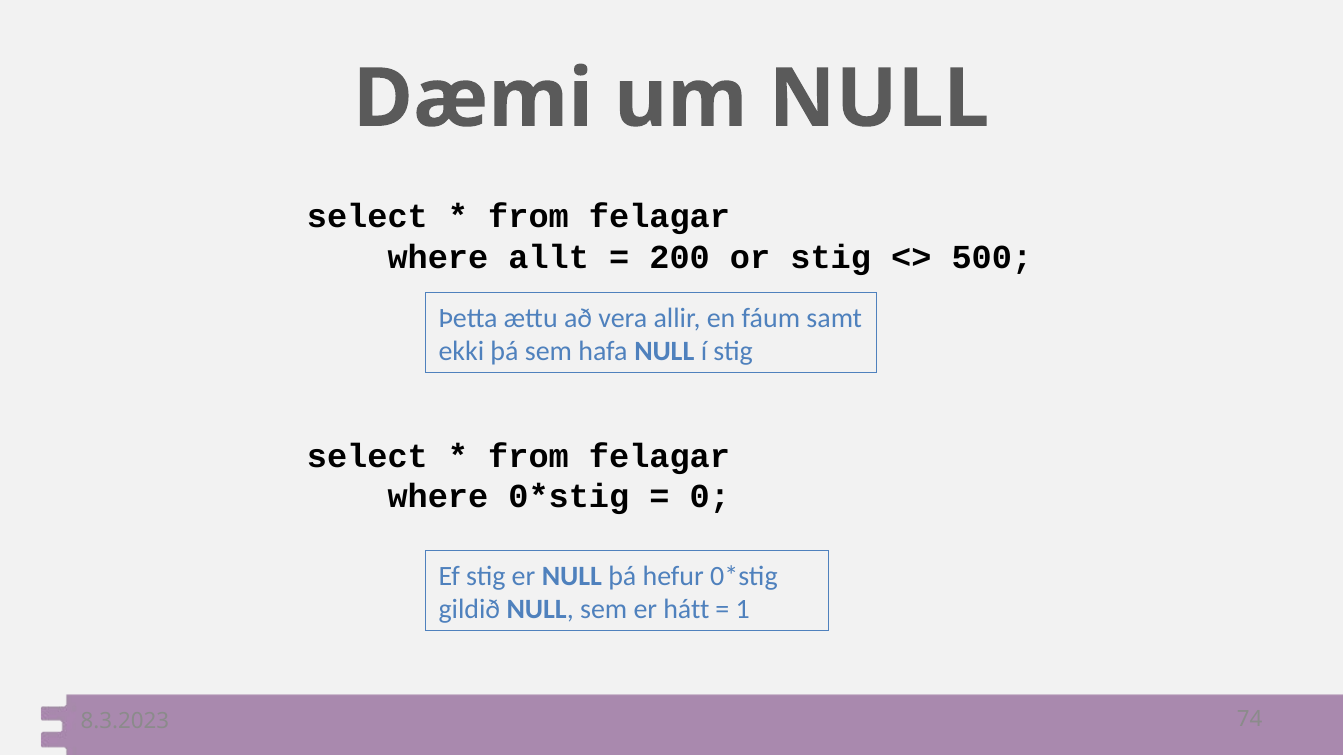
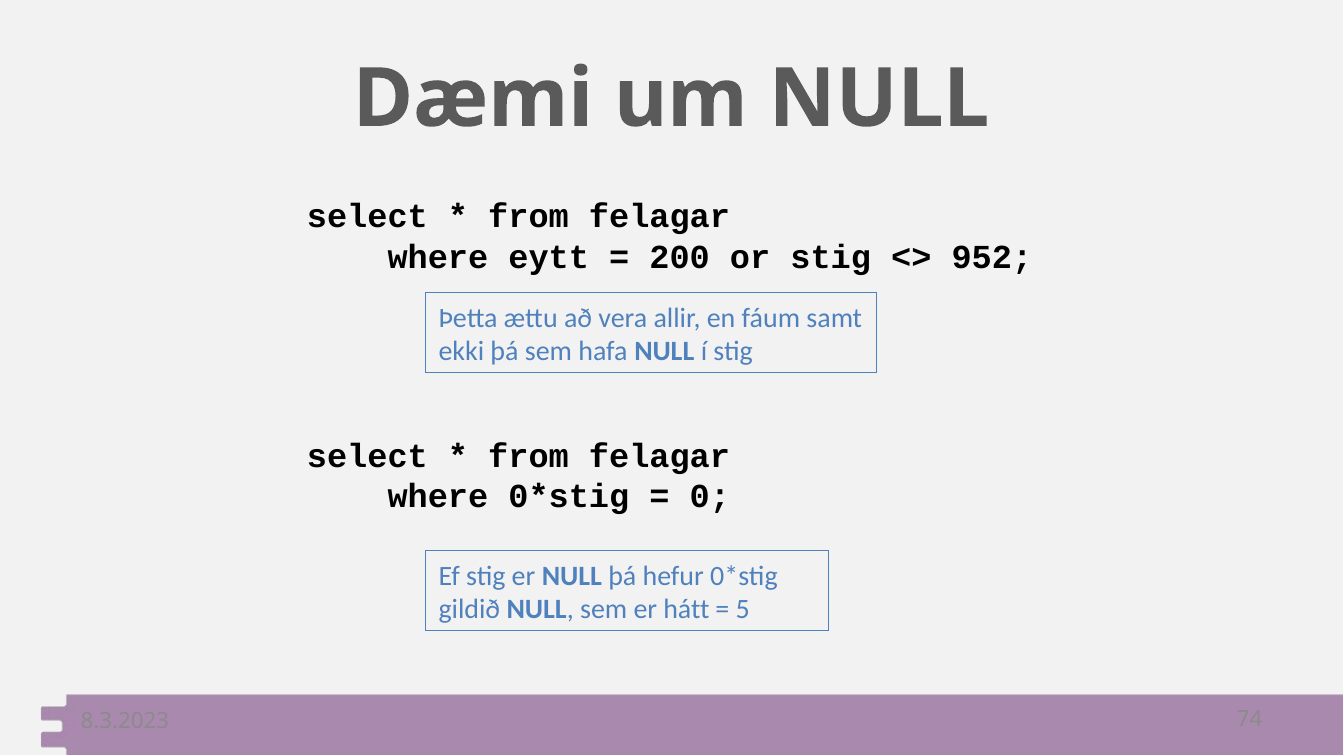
allt: allt -> eytt (549, 257)
500: 500 -> 952 (992, 257)
1: 1 -> 5 (743, 610)
